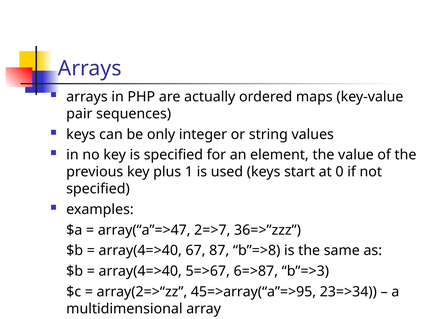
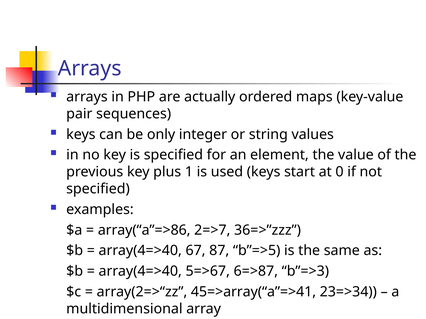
array(“a”=>47: array(“a”=>47 -> array(“a”=>86 (144, 230)
b”=>8: b”=>8 -> b”=>5 (257, 251)
45=>array(“a”=>95: 45=>array(“a”=>95 -> 45=>array(“a”=>41 (253, 292)
